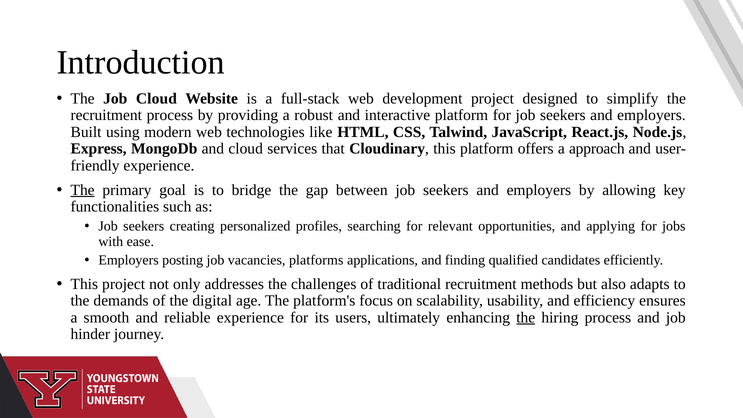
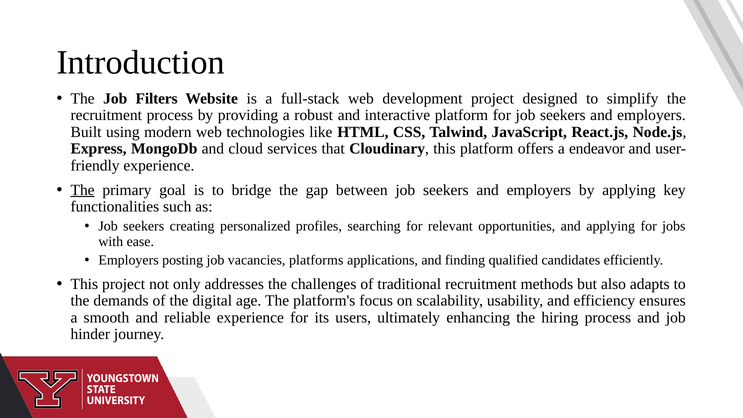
Job Cloud: Cloud -> Filters (157, 99)
approach: approach -> endeavor (597, 149)
by allowing: allowing -> applying (629, 190)
the underline: present -> none (526, 317)
